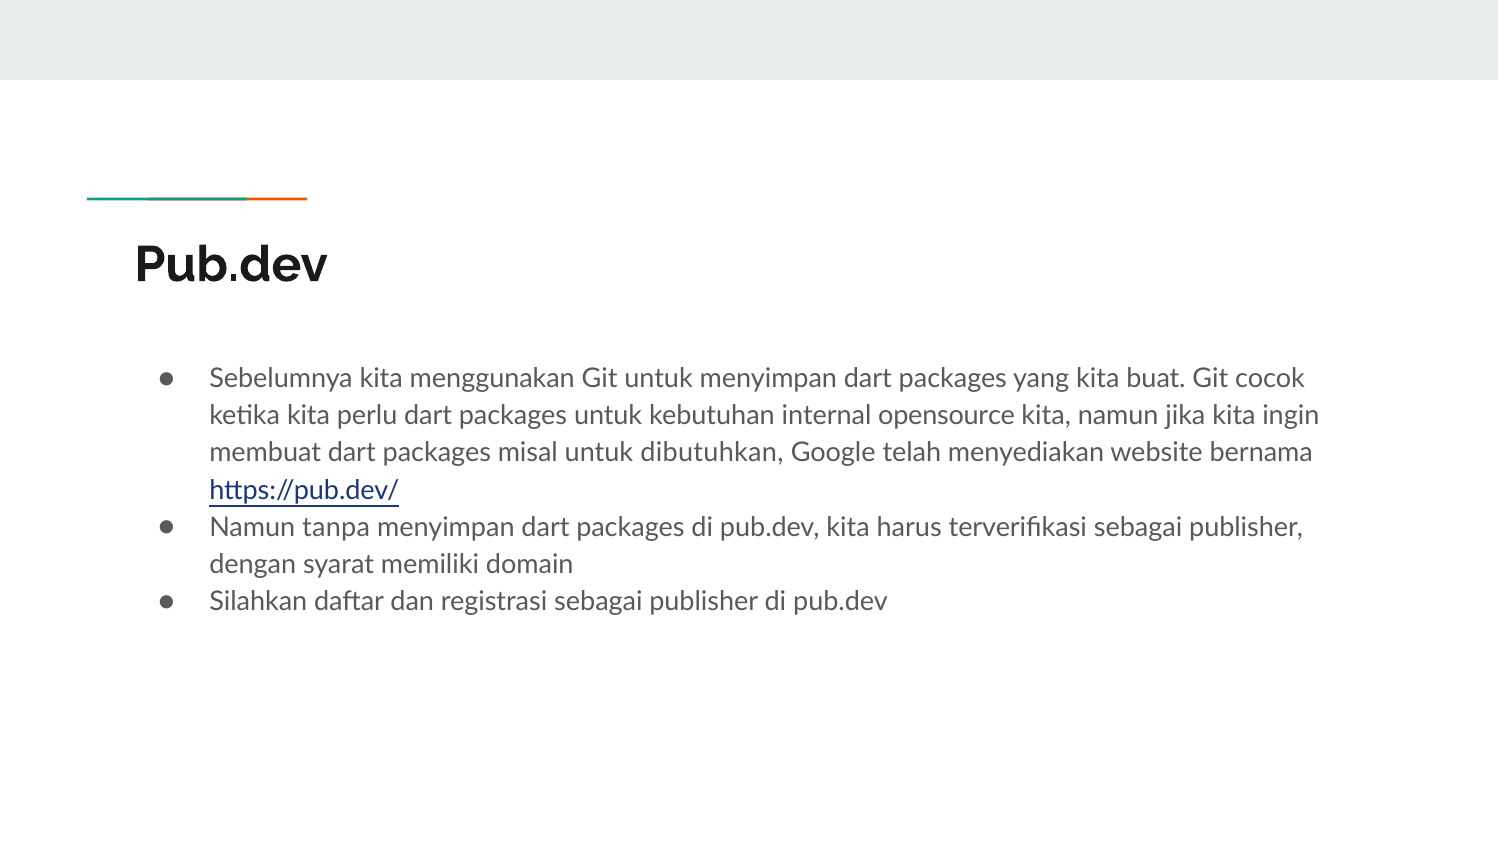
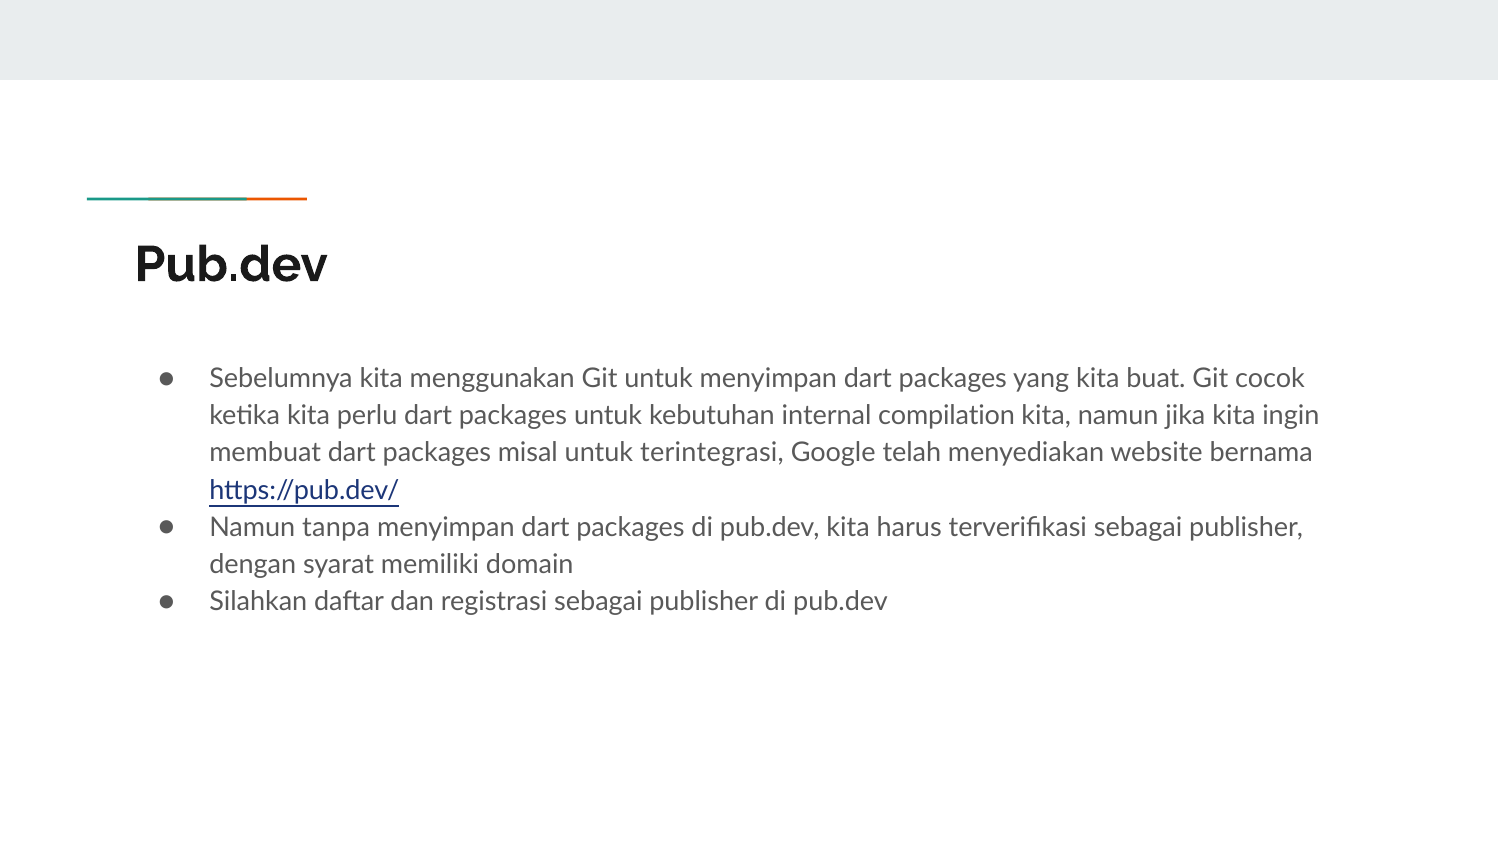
opensource: opensource -> compilation (947, 416)
dibutuhkan: dibutuhkan -> terintegrasi (712, 453)
